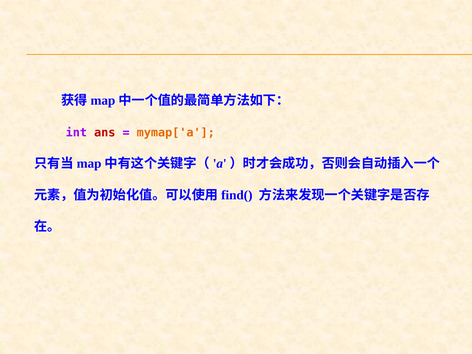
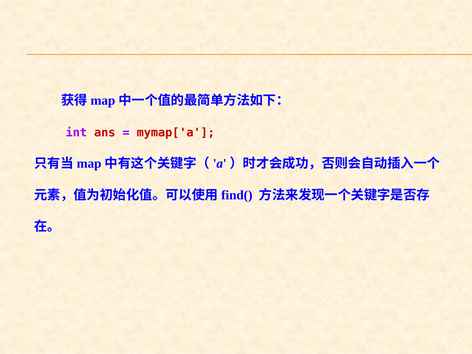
mymap['a colour: orange -> red (176, 133)
